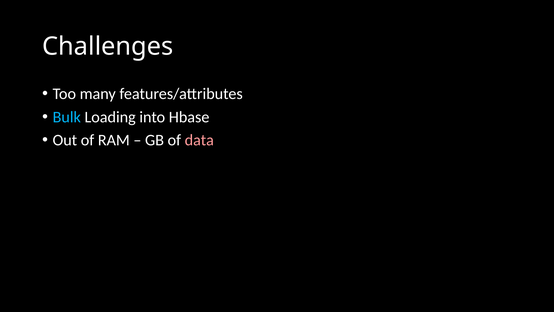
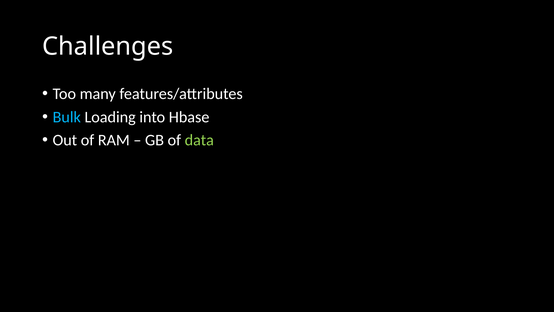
data colour: pink -> light green (199, 140)
